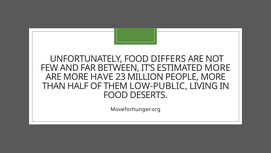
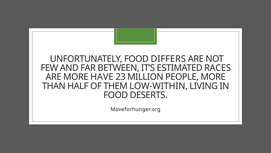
ESTIMATED MORE: MORE -> RACES (218, 68)
LOW-PUBLIC: LOW-PUBLIC -> LOW-WITHIN (159, 86)
